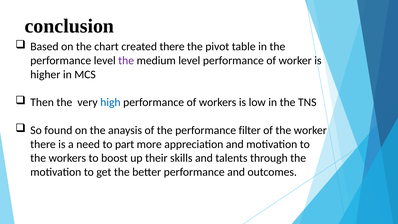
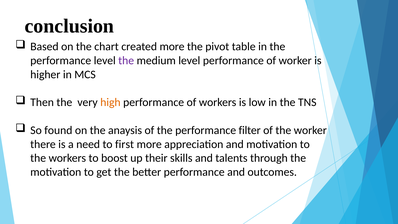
created there: there -> more (172, 47)
high colour: blue -> orange (110, 102)
part: part -> first (125, 144)
